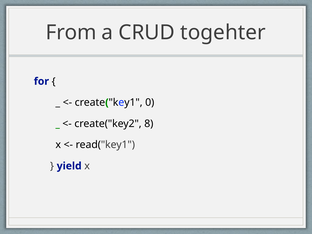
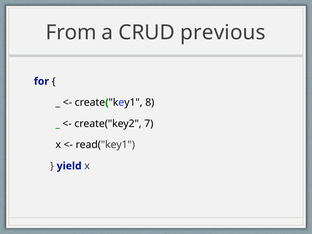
togehter: togehter -> previous (223, 33)
0: 0 -> 8 (150, 102)
8: 8 -> 7 (149, 124)
